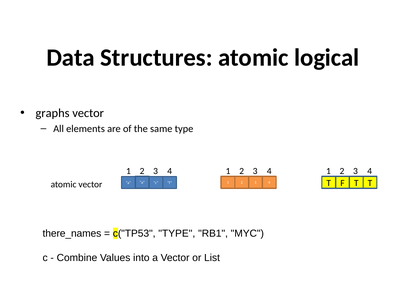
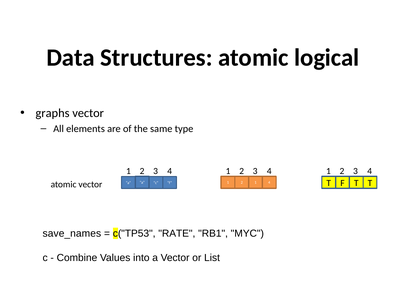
there_names: there_names -> save_names (72, 233)
c("TP53 TYPE: TYPE -> RATE (177, 233)
